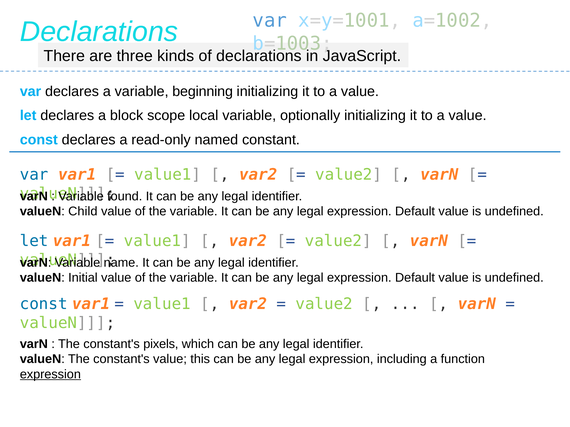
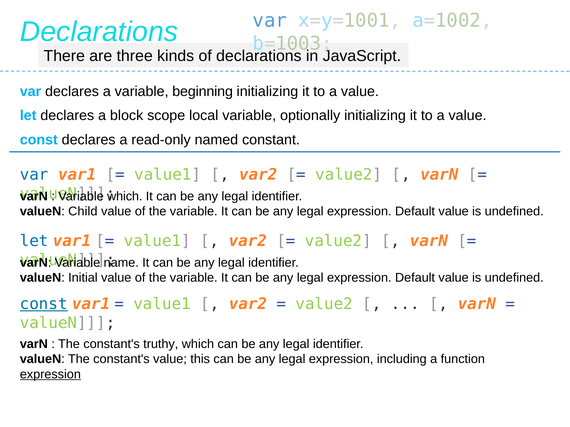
found: found -> which (125, 196)
const underline: none -> present (44, 304)
pixels: pixels -> truthy (161, 344)
